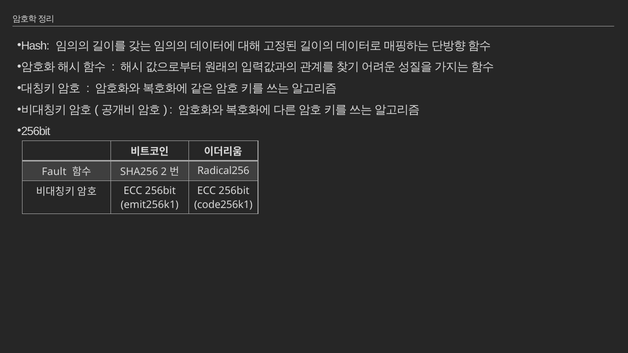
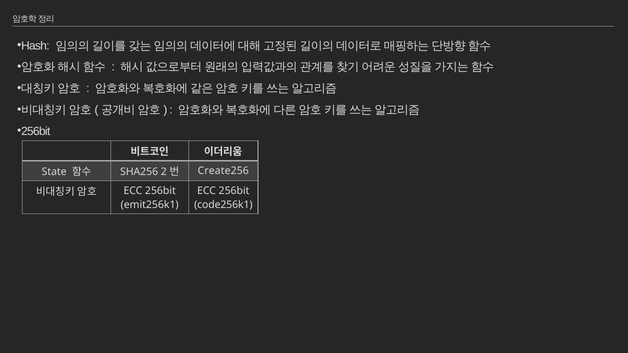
Fault: Fault -> State (54, 172)
Radical256: Radical256 -> Create256 (223, 171)
